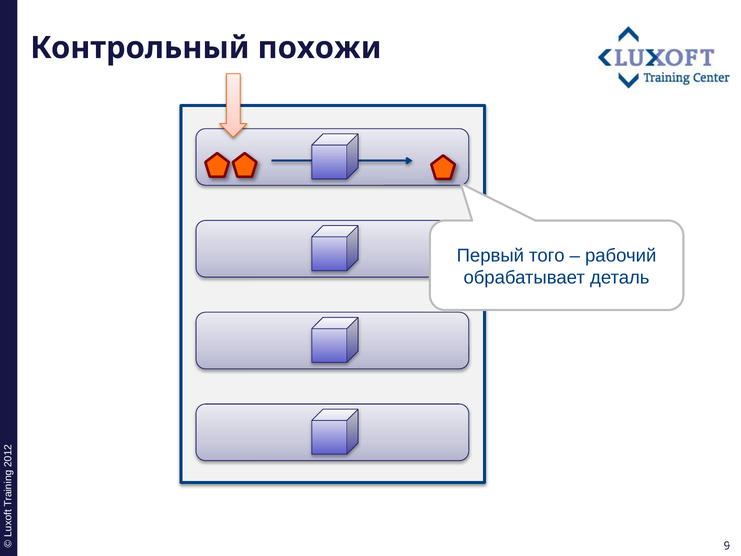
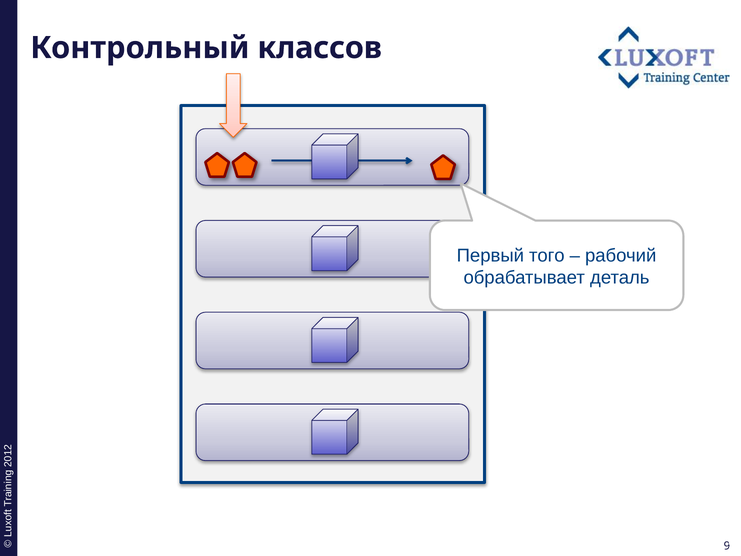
похожи: похожи -> классов (320, 48)
